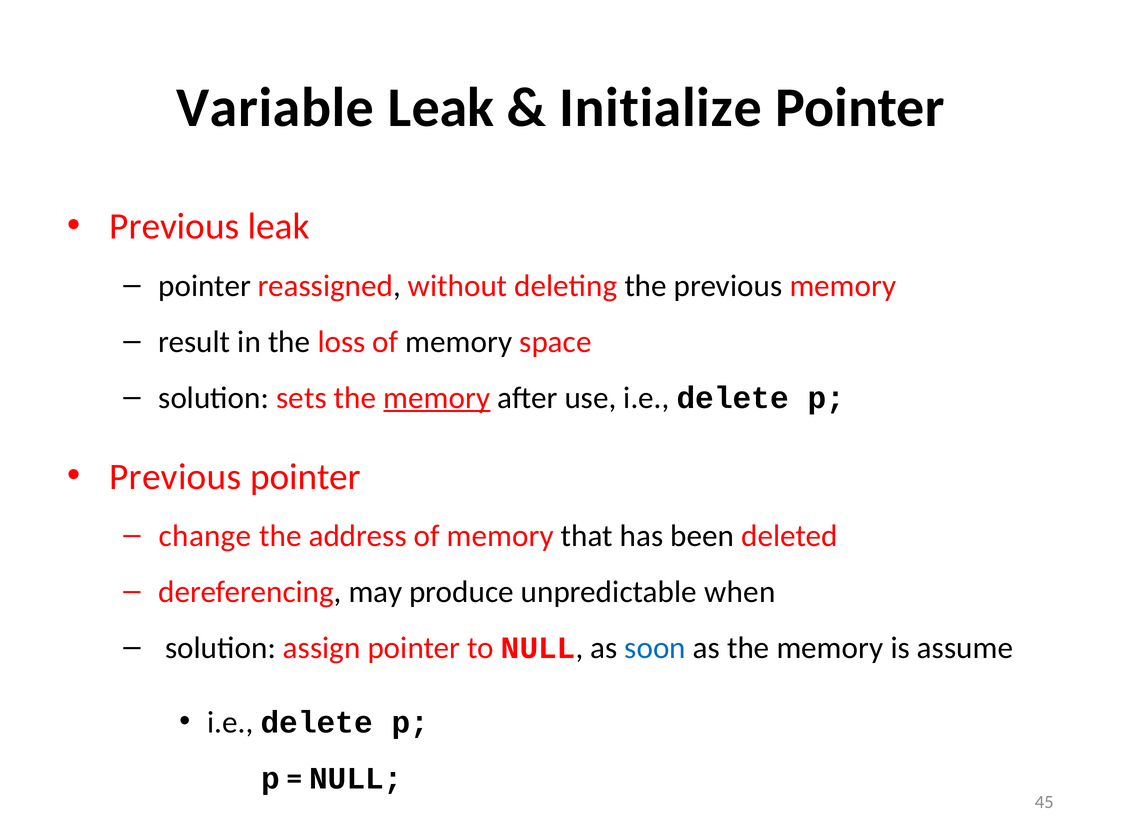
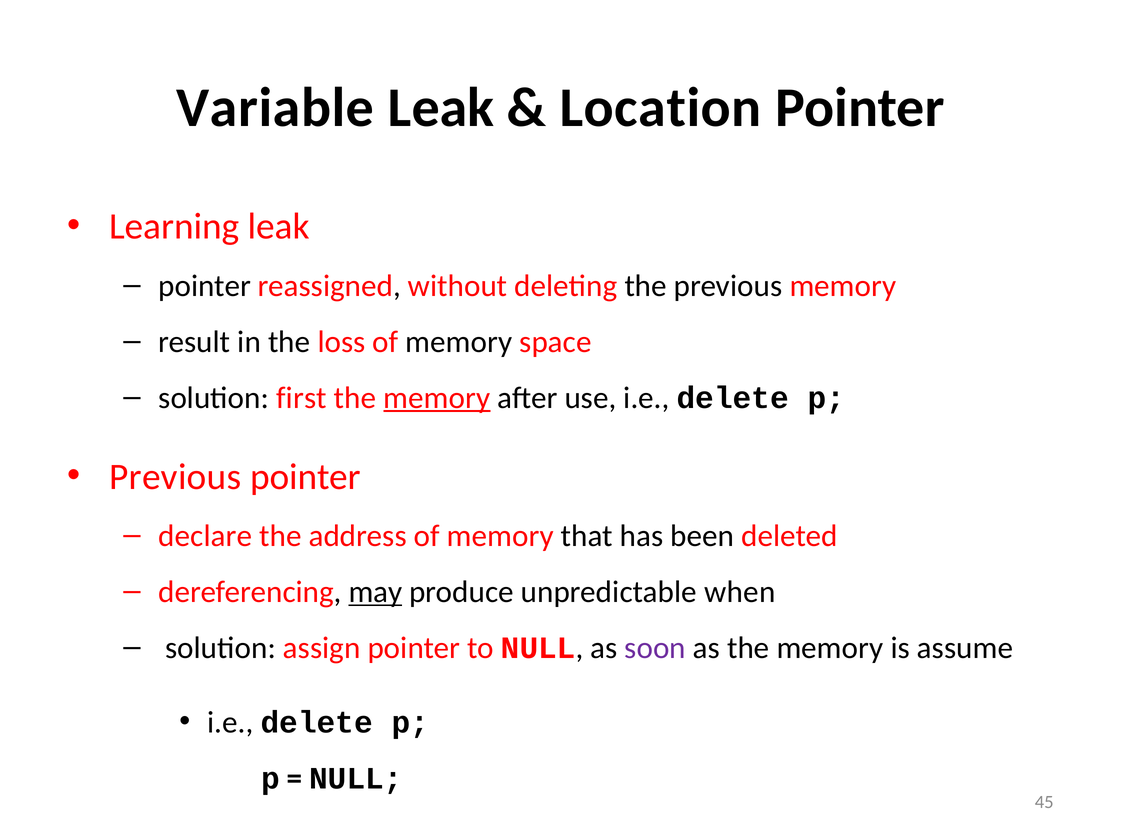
Initialize: Initialize -> Location (661, 108)
Previous: Previous -> Learning (174, 227)
sets: sets -> first (301, 398)
change: change -> declare (205, 536)
may underline: none -> present (375, 592)
soon colour: blue -> purple (655, 648)
